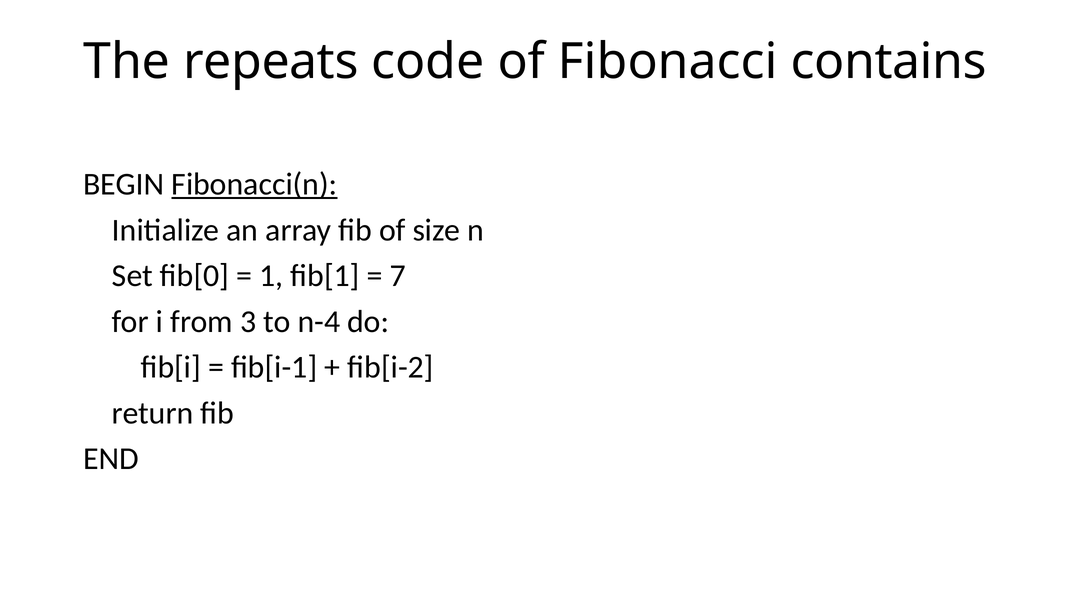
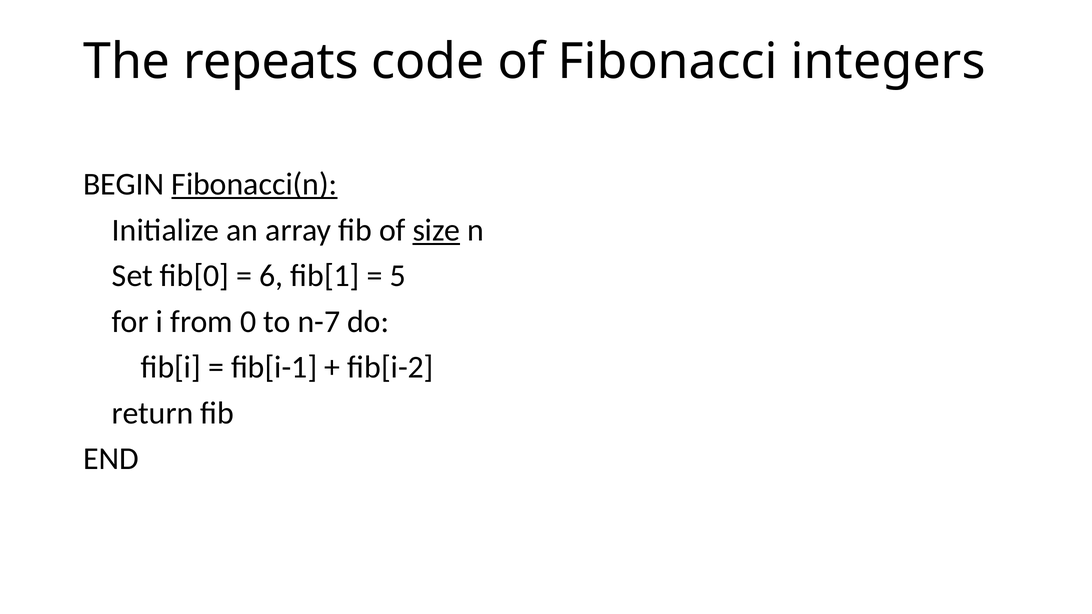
contains: contains -> integers (888, 62)
size underline: none -> present (436, 230)
1: 1 -> 6 (271, 276)
7: 7 -> 5 (398, 276)
3: 3 -> 0 (248, 322)
n-4: n-4 -> n-7 (319, 322)
